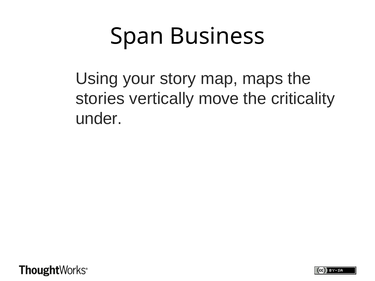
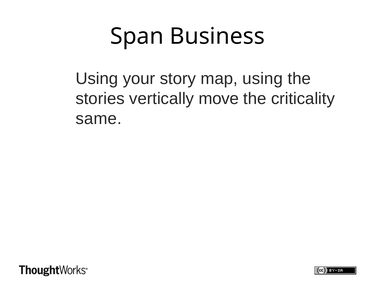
map maps: maps -> using (263, 79)
under: under -> same (99, 119)
